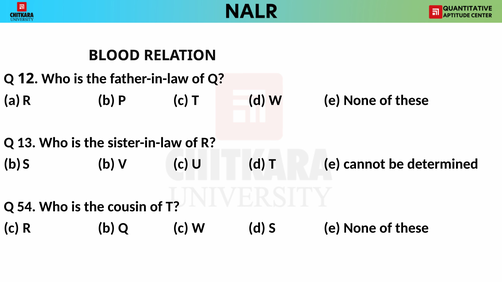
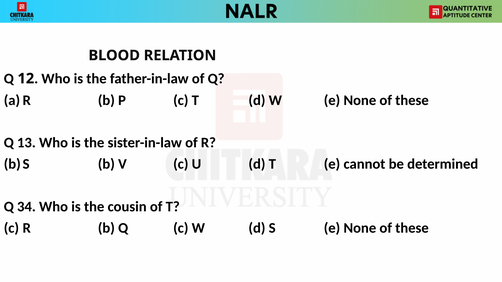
54: 54 -> 34 (26, 207)
